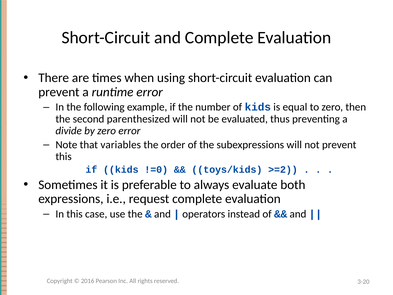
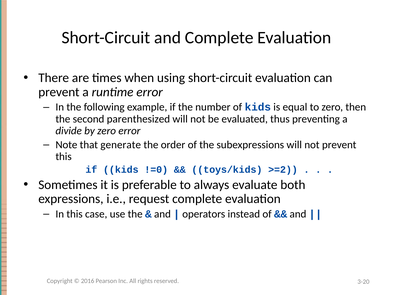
variables: variables -> generate (121, 145)
